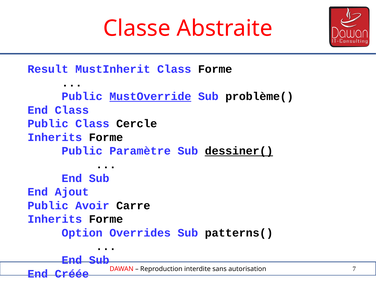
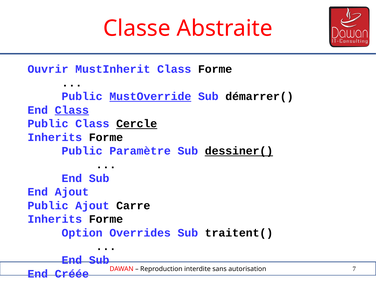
Result: Result -> Ouvrir (48, 69)
problème(: problème( -> démarrer( (259, 96)
Class underline: none -> present (72, 110)
Cercle underline: none -> present (137, 124)
Public Avoir: Avoir -> Ajout (92, 206)
patterns(: patterns( -> traitent( (239, 233)
